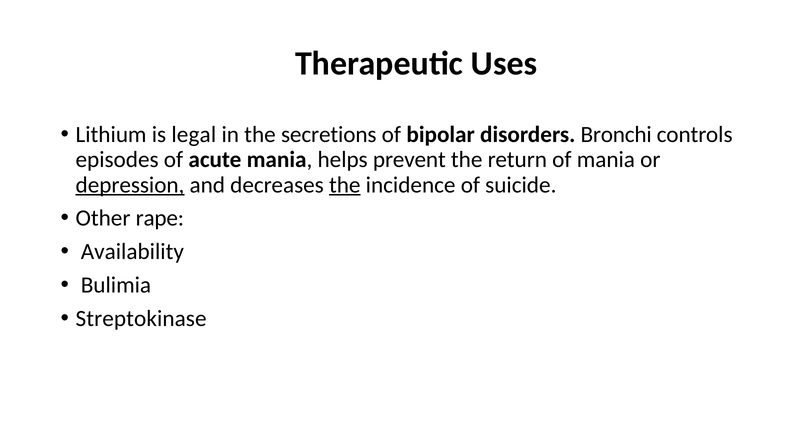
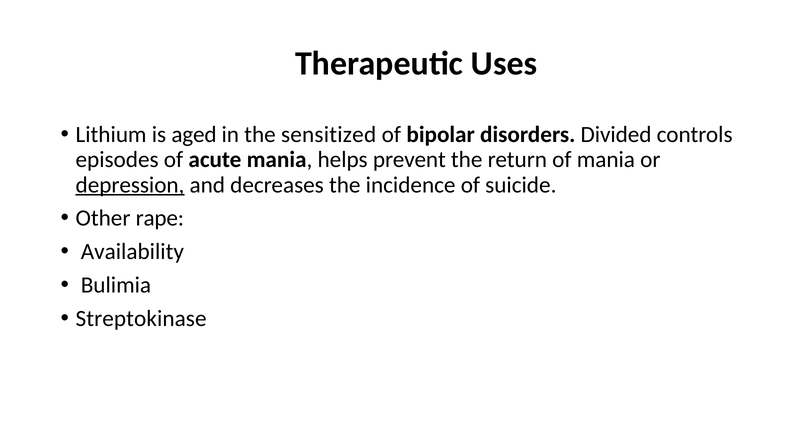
legal: legal -> aged (194, 135)
secretions: secretions -> sensitized (329, 135)
Bronchi: Bronchi -> Divided (616, 135)
the underline: present -> none (345, 185)
